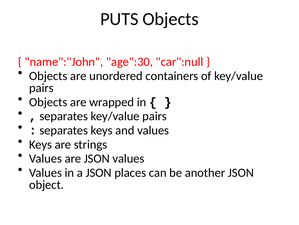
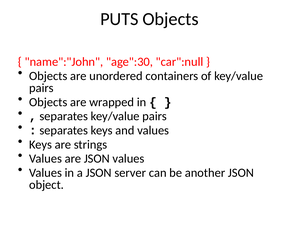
places: places -> server (130, 172)
